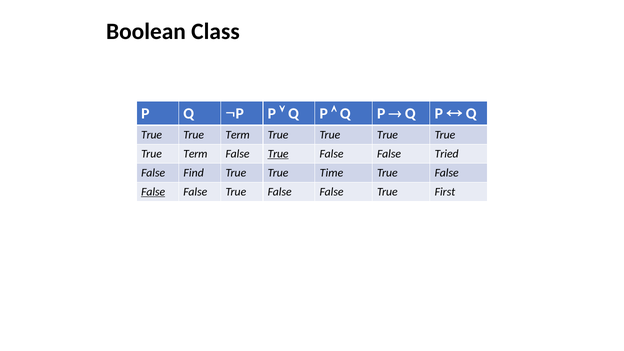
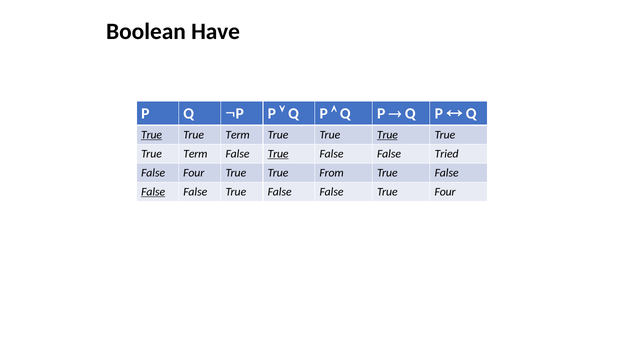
Class: Class -> Have (216, 31)
True underline: none -> present (152, 135)
True underline: none -> present (387, 135)
False Find: Find -> Four (194, 173)
Time: Time -> From (332, 173)
True First: First -> Four (445, 192)
